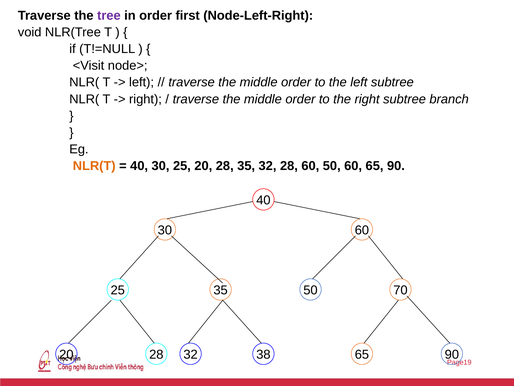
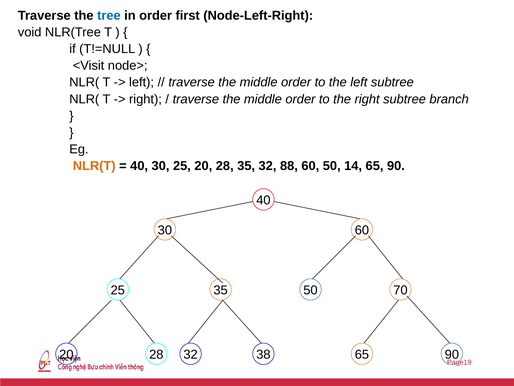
tree colour: purple -> blue (109, 15)
32 28: 28 -> 88 (289, 166)
50 60: 60 -> 14 (353, 166)
